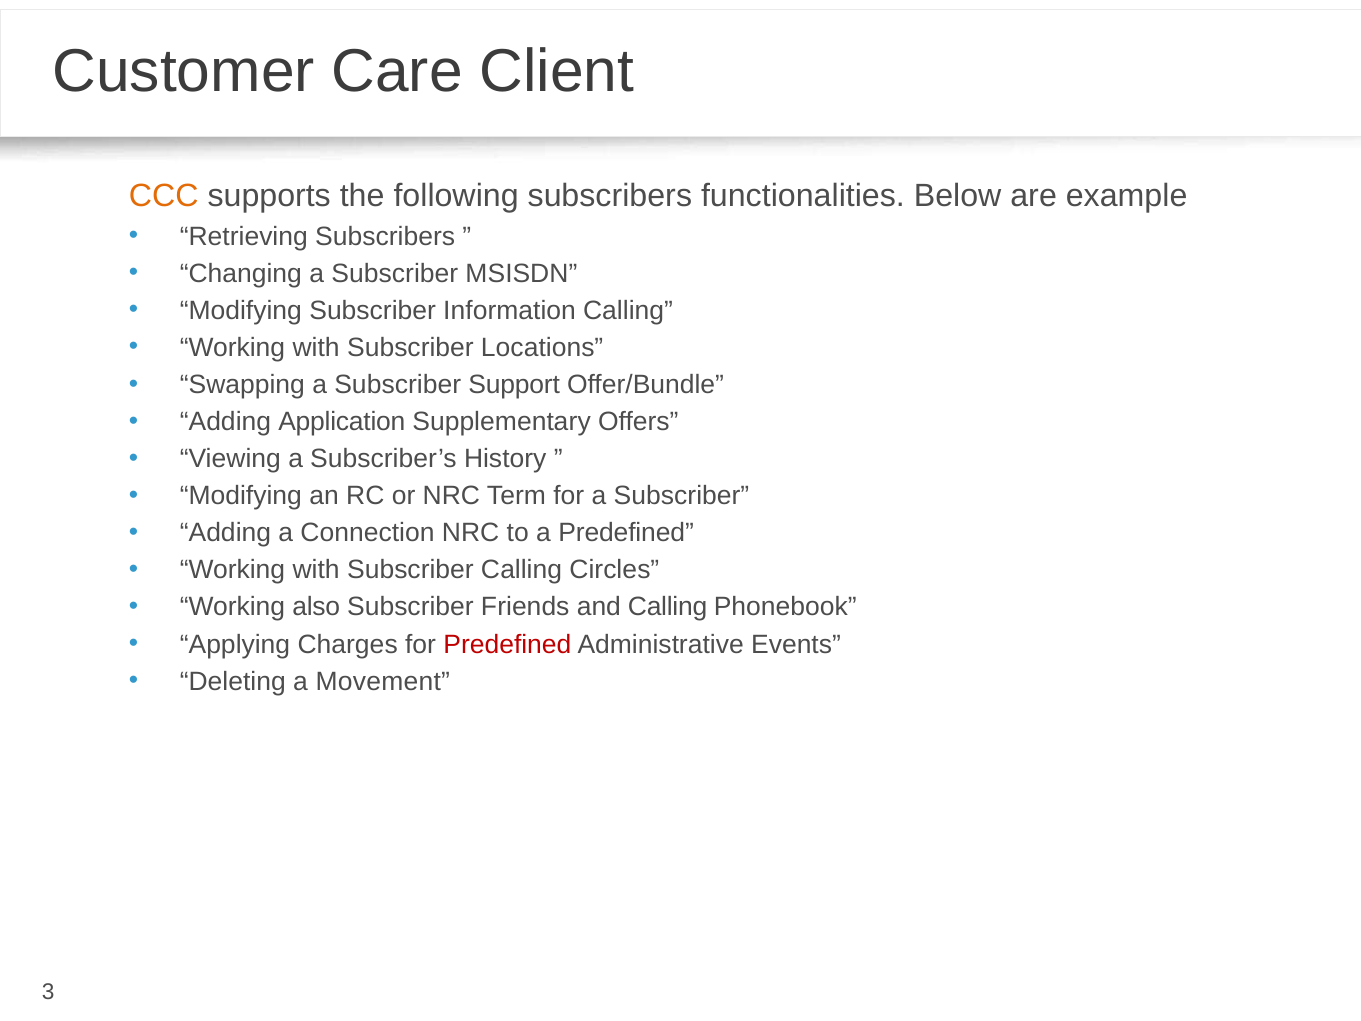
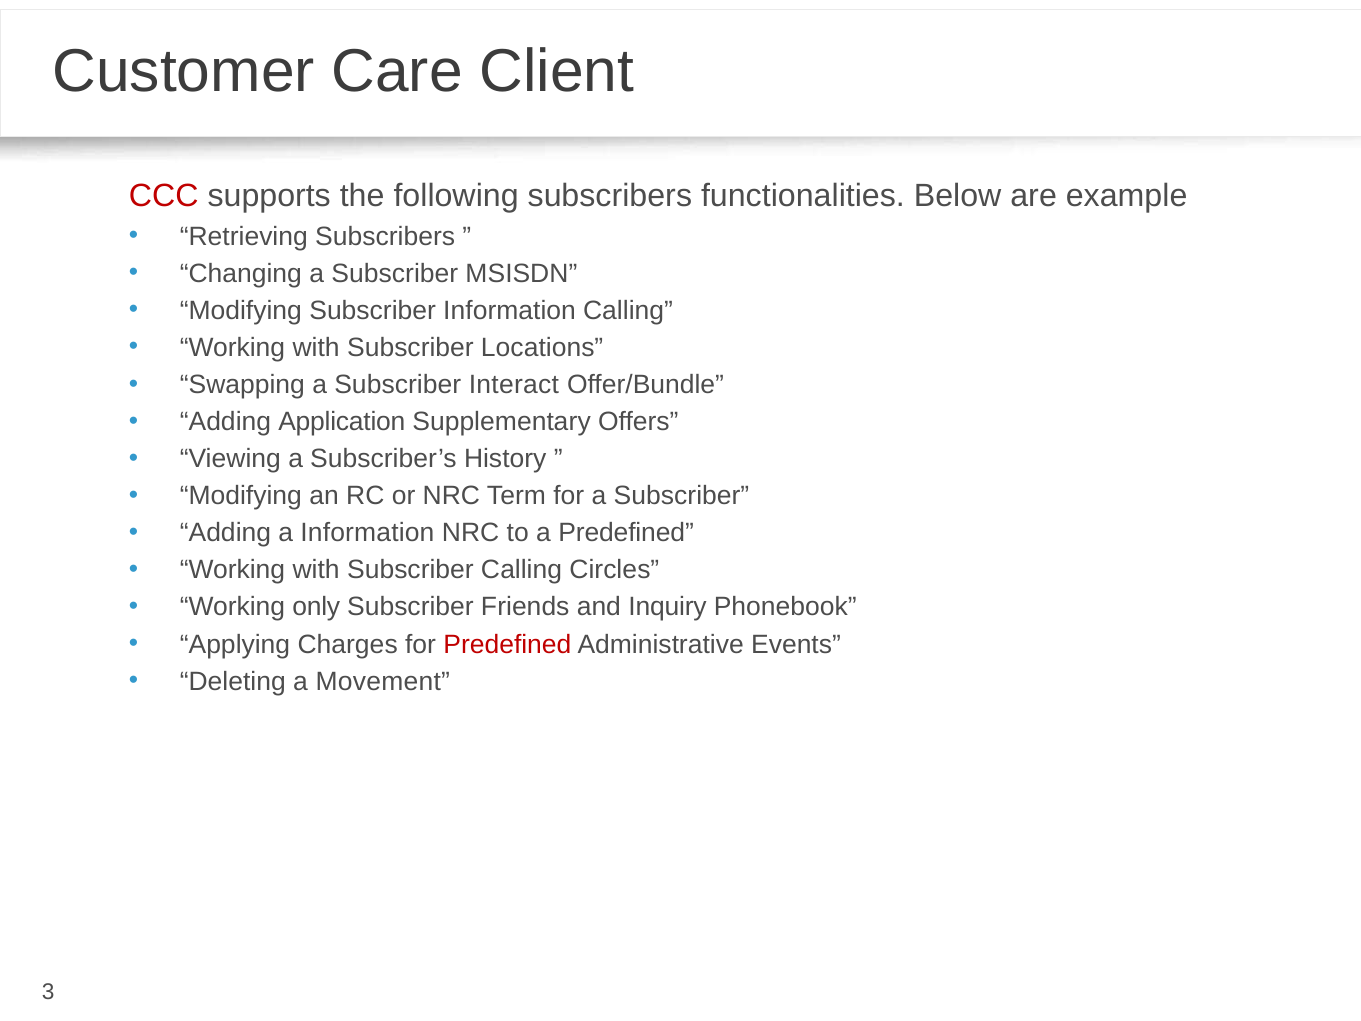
CCC colour: orange -> red (164, 196)
Support: Support -> Interact (514, 385)
a Connection: Connection -> Information (367, 533)
also: also -> only (316, 607)
and Calling: Calling -> Inquiry (668, 607)
